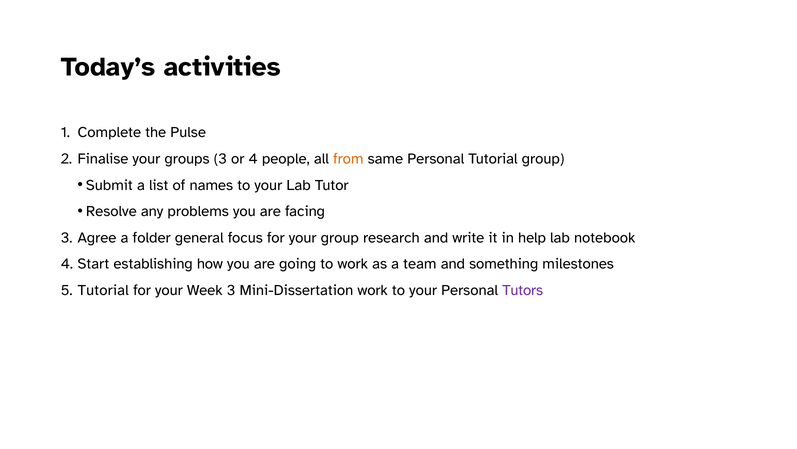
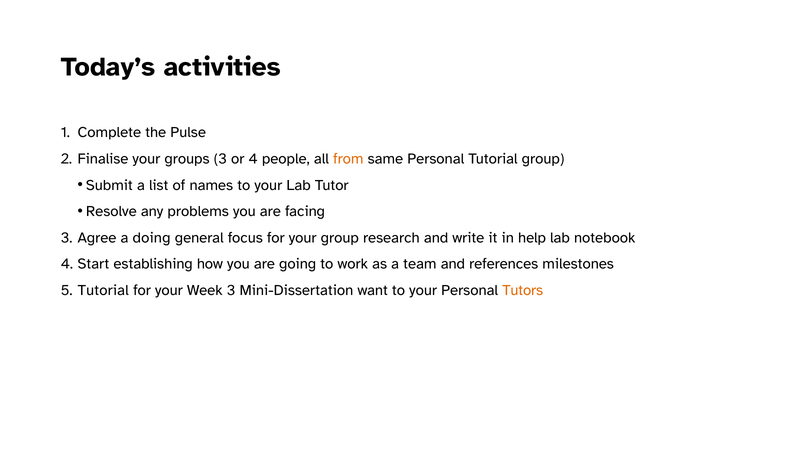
folder: folder -> doing (152, 237)
something: something -> references (504, 264)
Mini-Dissertation work: work -> want (373, 290)
Tutors colour: purple -> orange (523, 290)
